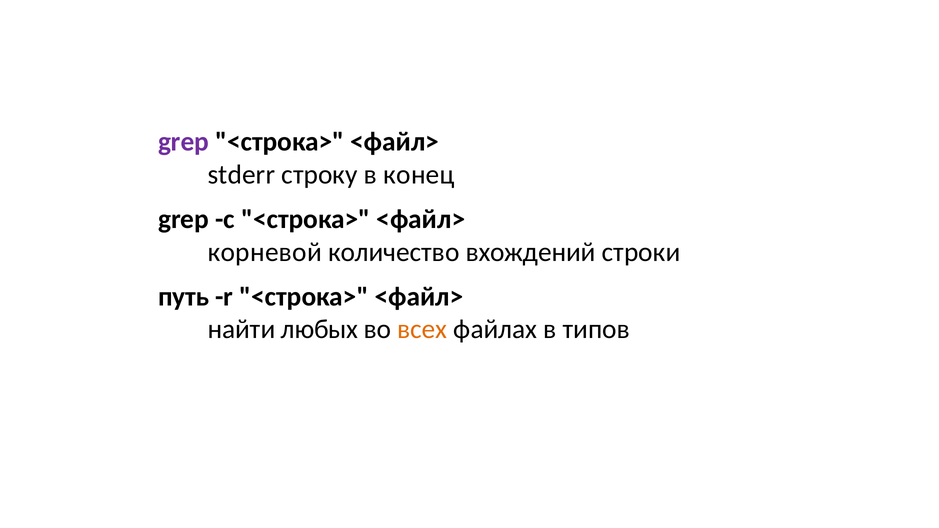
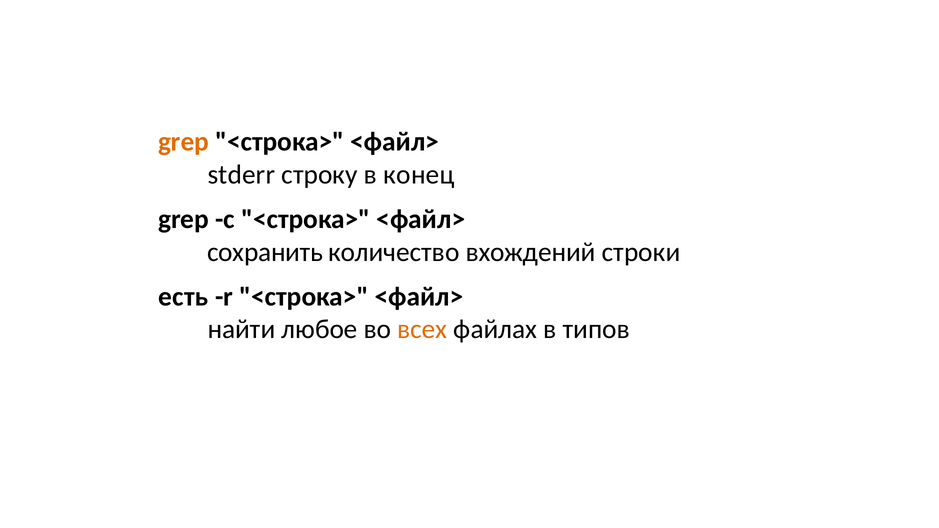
grep colour: purple -> orange (184, 142)
корневой: корневой -> сохранить (265, 252)
путь: путь -> есть (183, 297)
любых: любых -> любое (320, 330)
